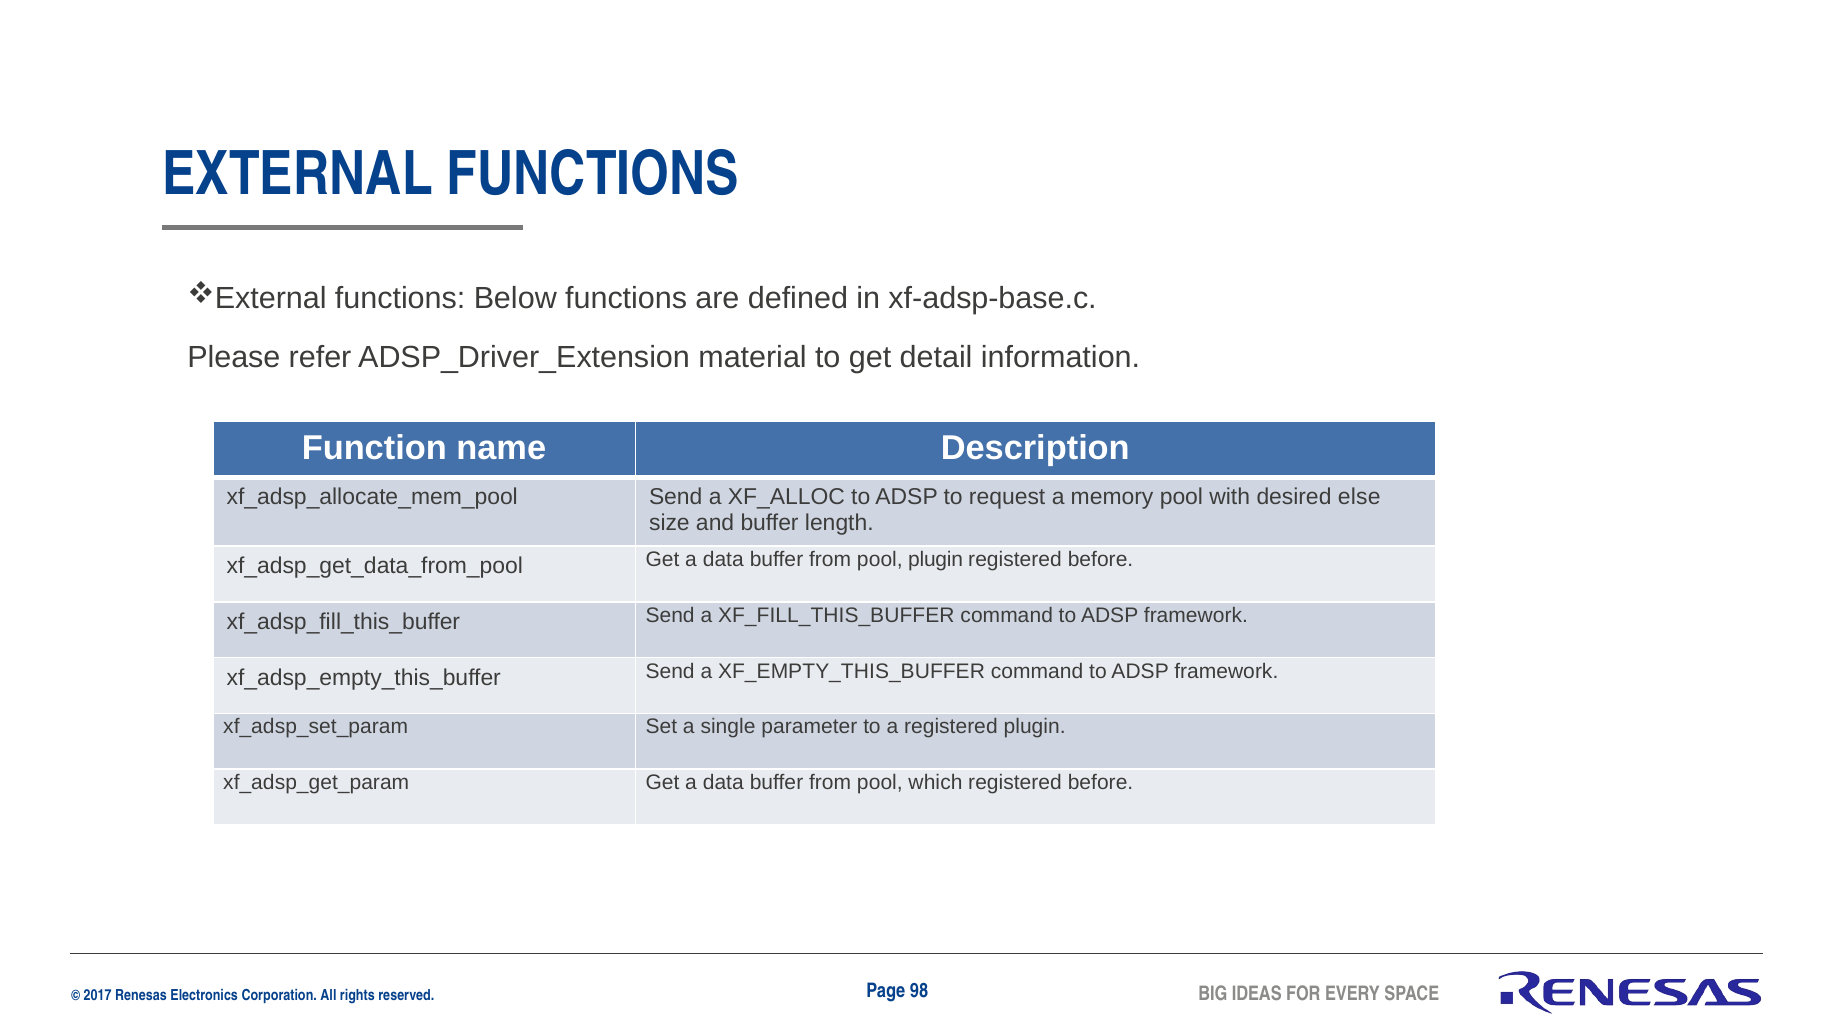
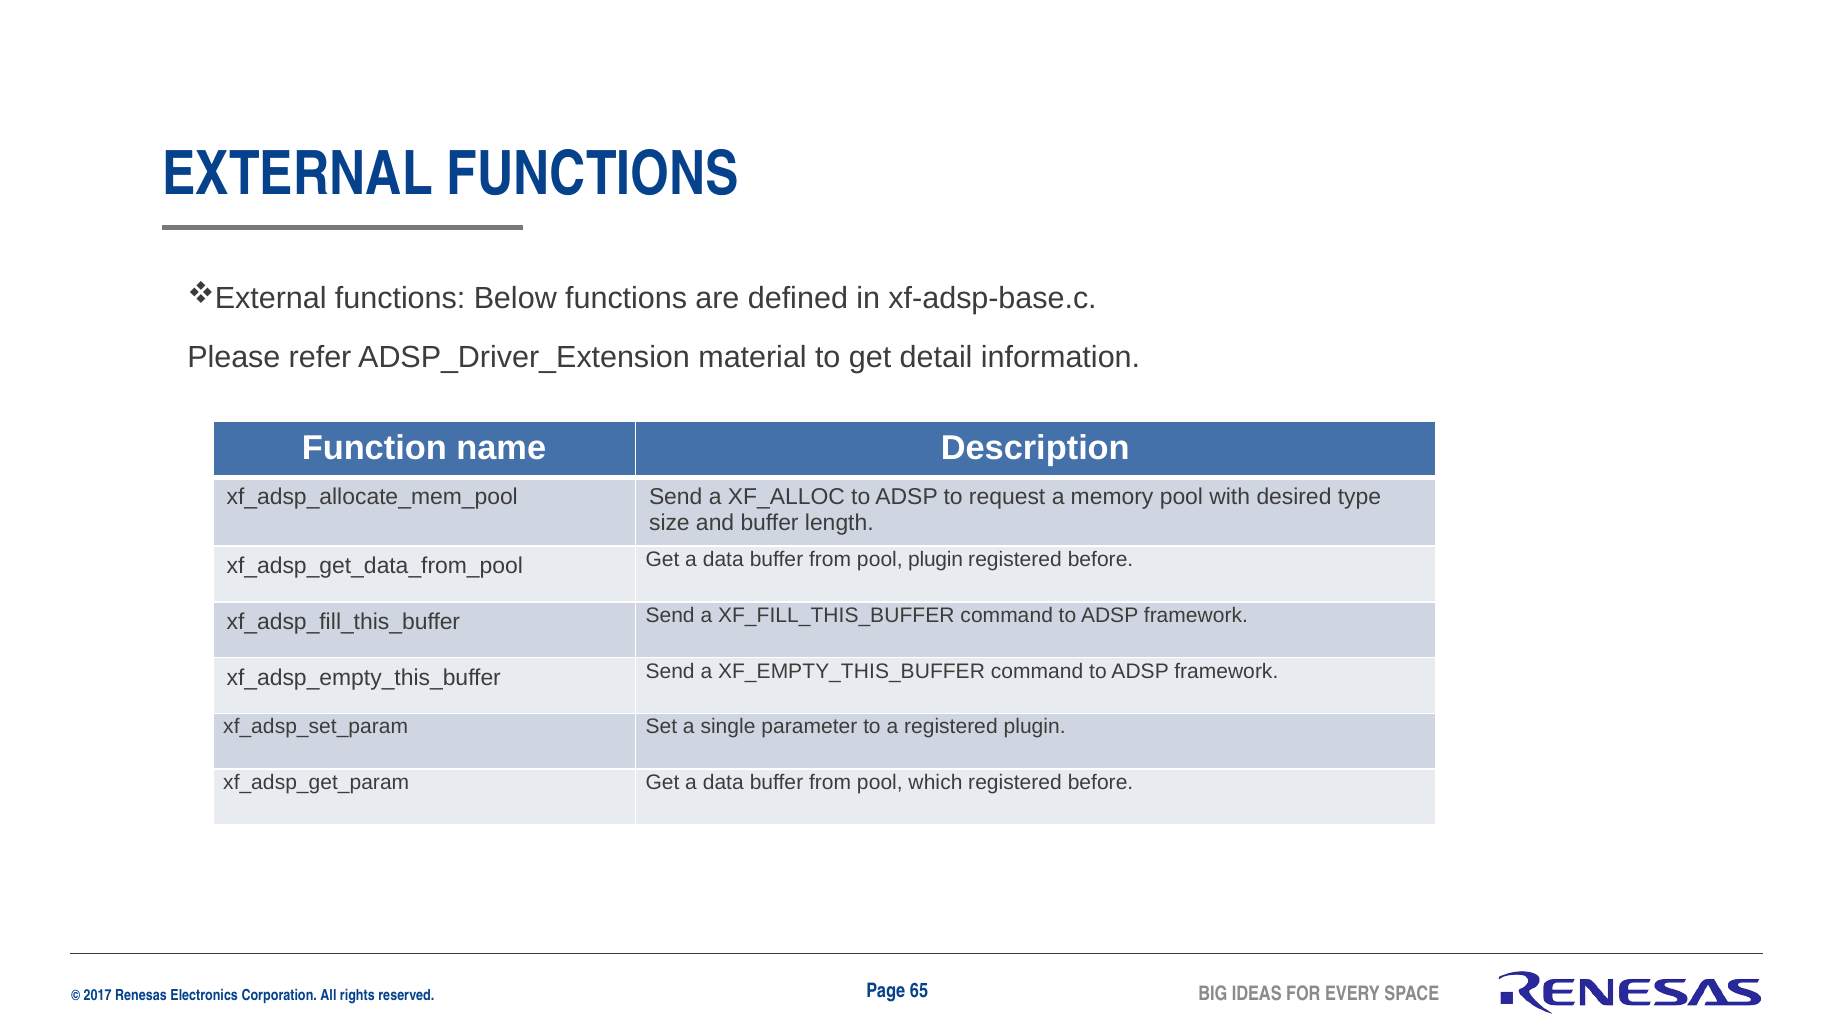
else: else -> type (1359, 497)
98: 98 -> 65 (919, 991)
